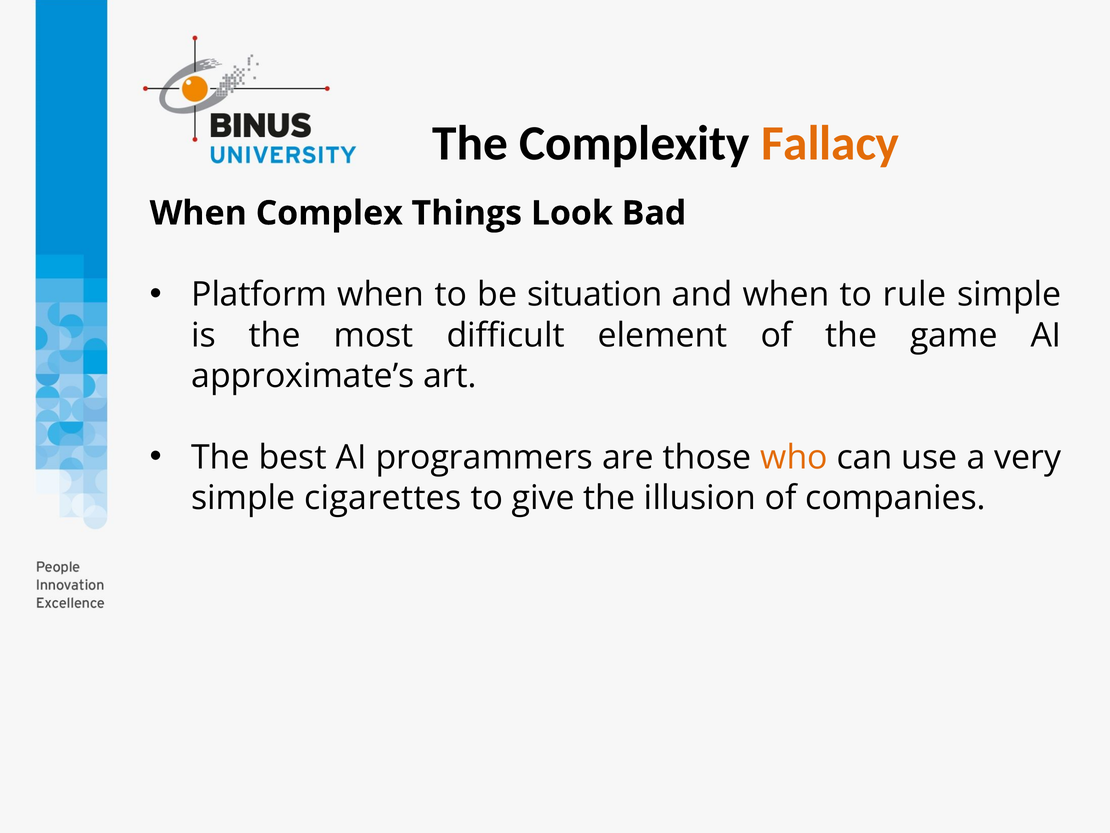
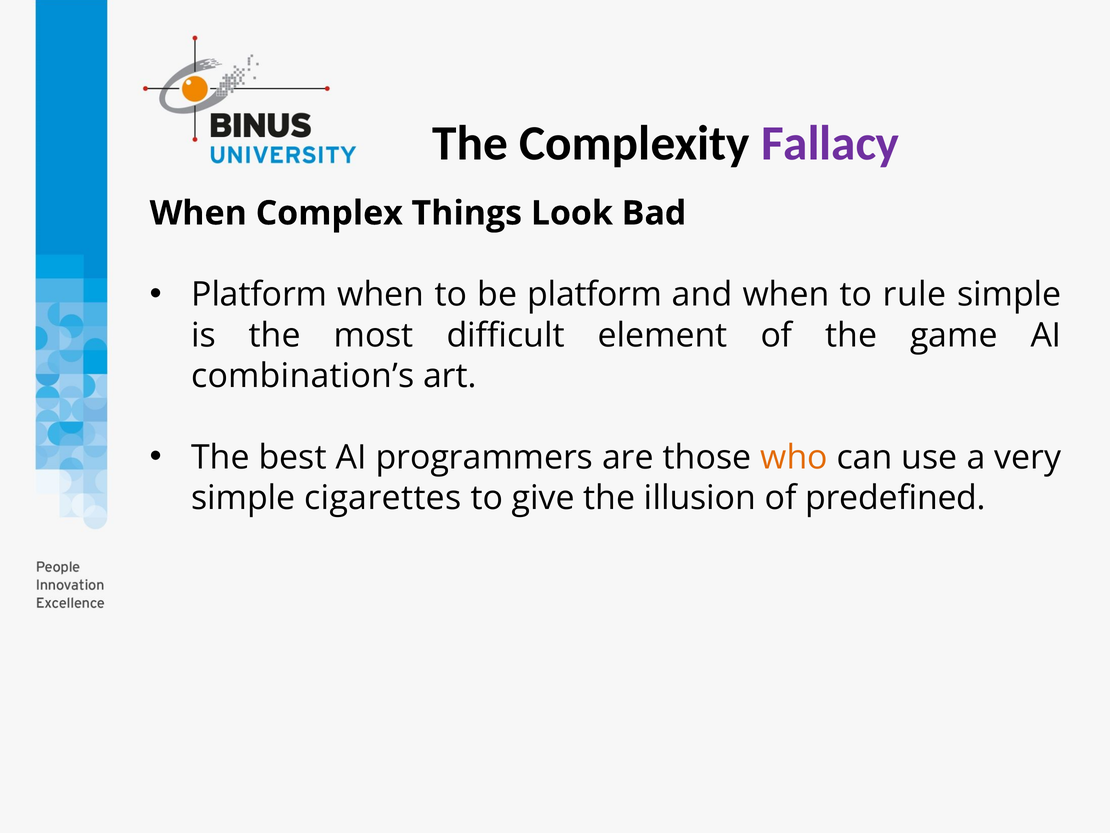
Fallacy colour: orange -> purple (830, 143)
be situation: situation -> platform (595, 294)
approximate’s: approximate’s -> combination’s (303, 376)
companies: companies -> predefined (896, 498)
